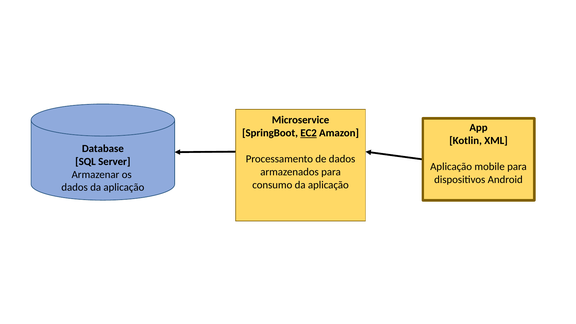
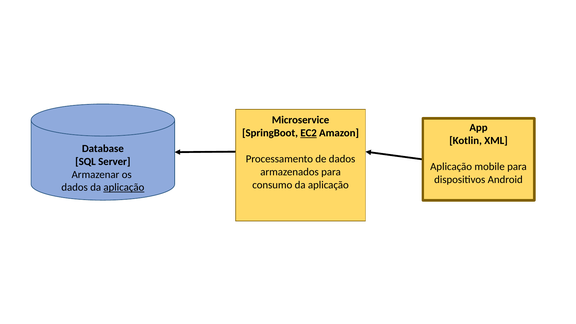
aplicação underline: none -> present (124, 187)
